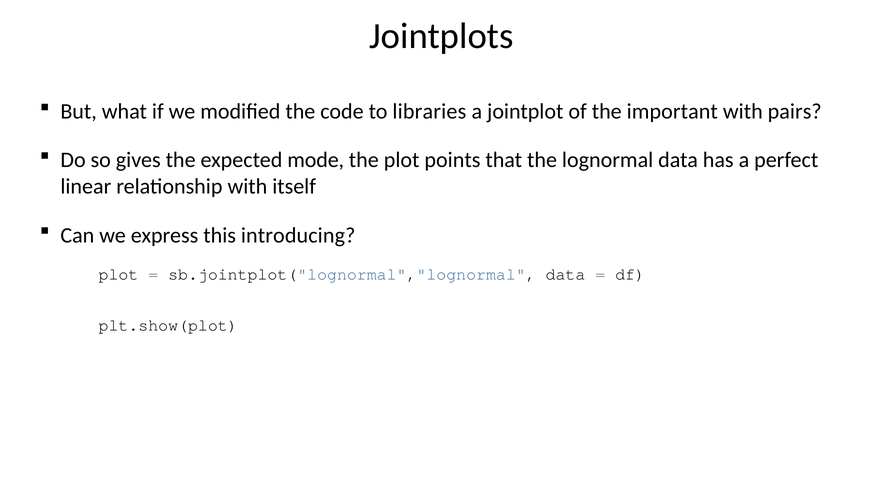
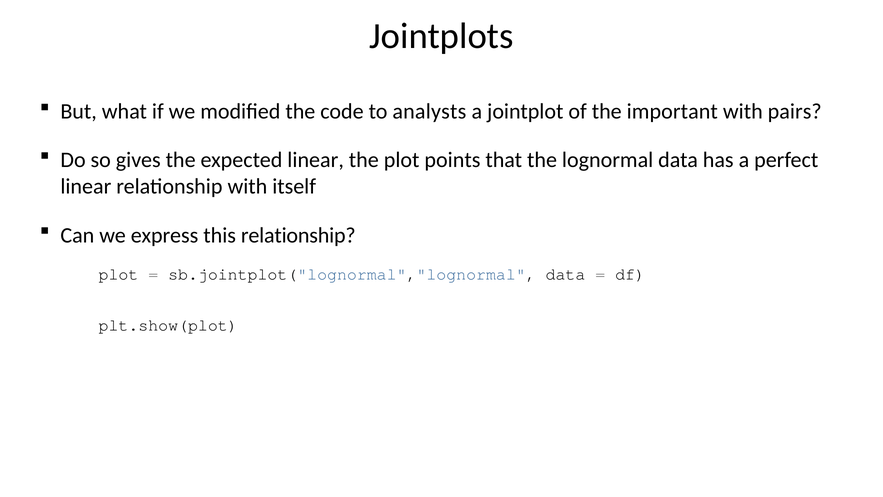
libraries: libraries -> analysts (429, 112)
expected mode: mode -> linear (316, 160)
this introducing: introducing -> relationship (298, 235)
